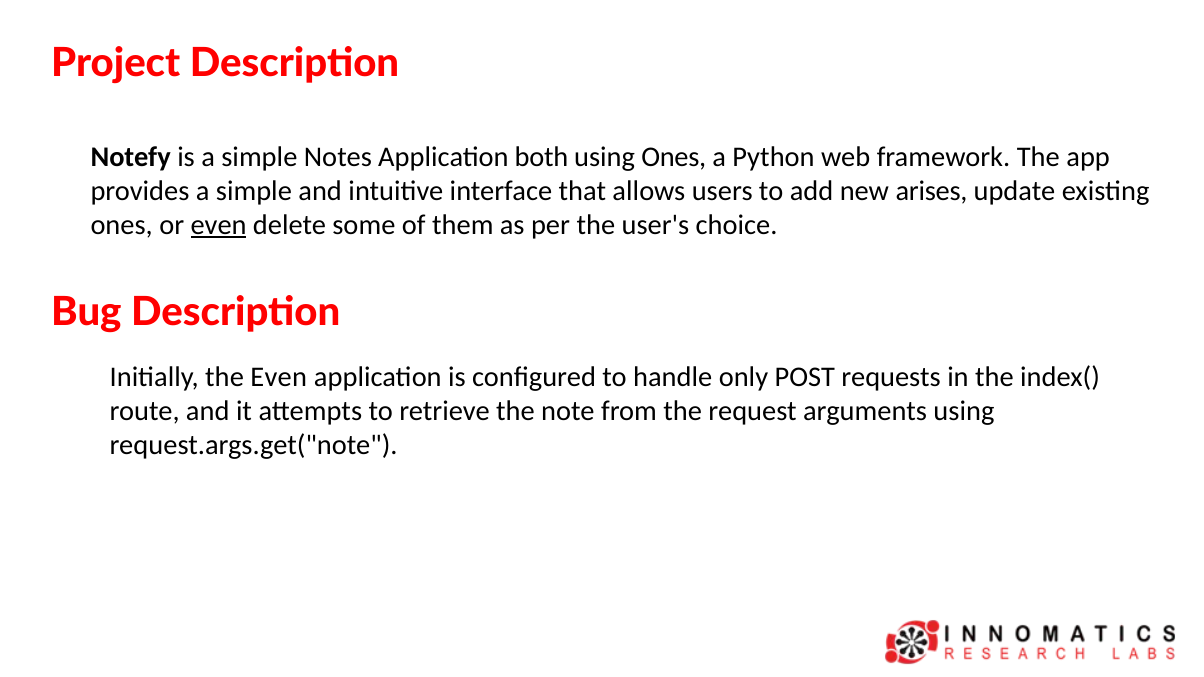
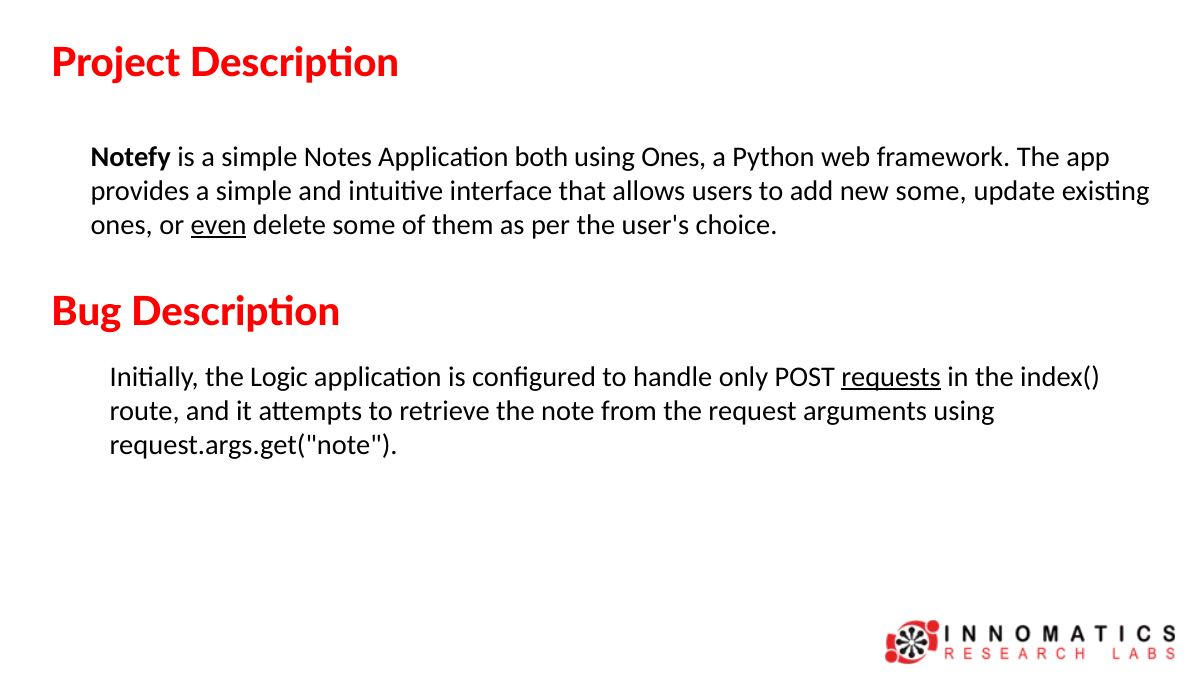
new arises: arises -> some (931, 191)
the Even: Even -> Logic (279, 377)
requests underline: none -> present (891, 377)
